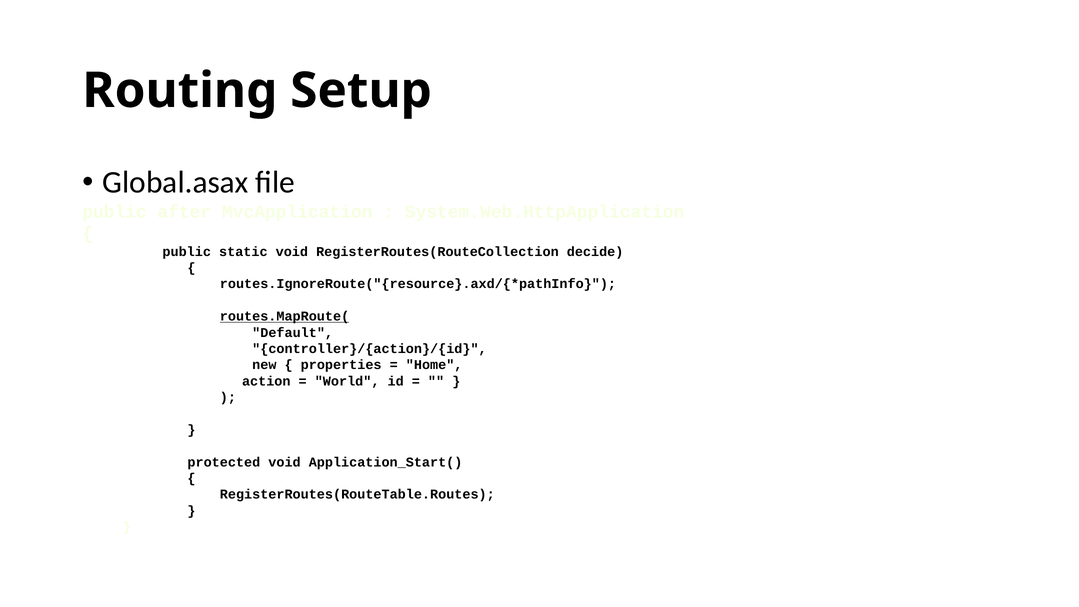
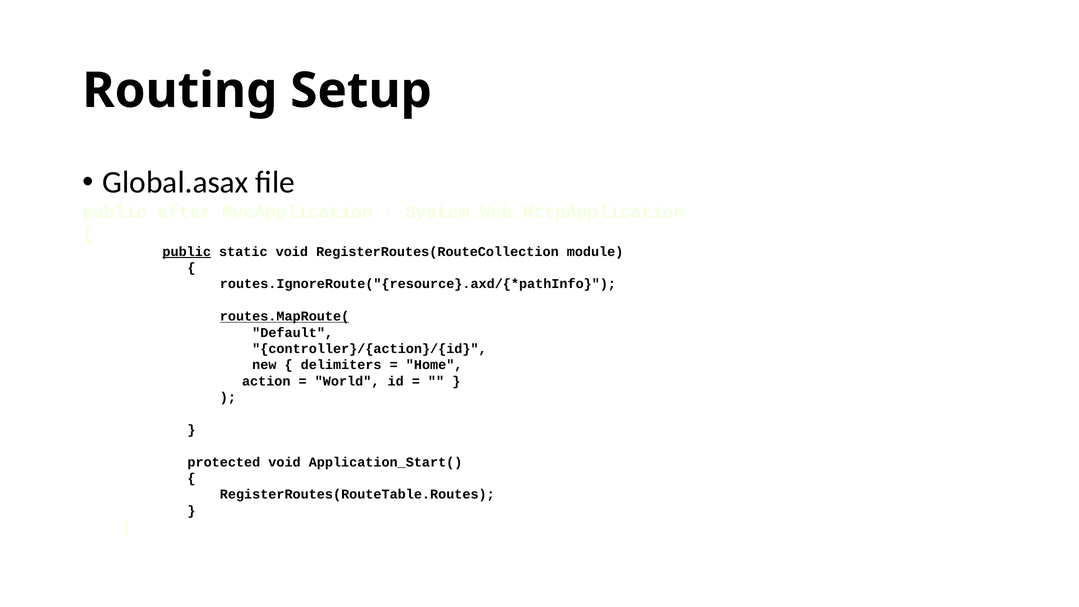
public underline: none -> present (187, 252)
decide: decide -> module (595, 252)
properties: properties -> delimiters (341, 365)
